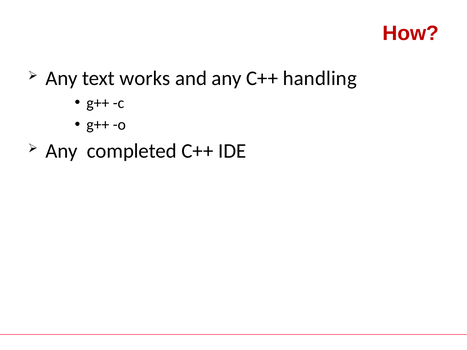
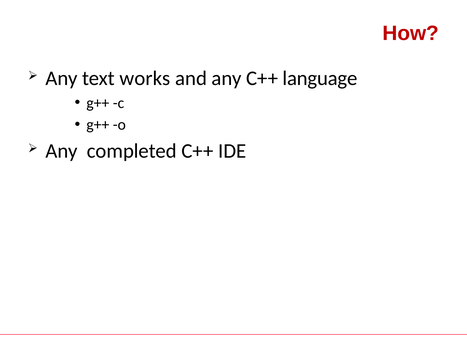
handling: handling -> language (320, 79)
